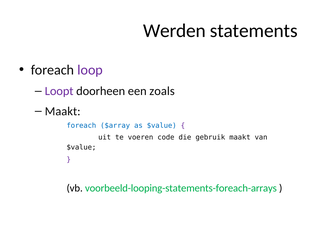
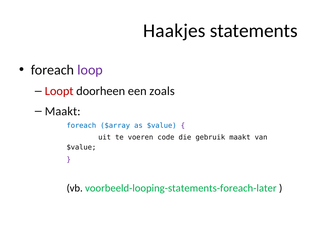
Werden: Werden -> Haakjes (174, 31)
Loopt colour: purple -> red (59, 91)
voorbeeld-looping-statements-foreach-arrays: voorbeeld-looping-statements-foreach-arrays -> voorbeeld-looping-statements-foreach-later (181, 188)
